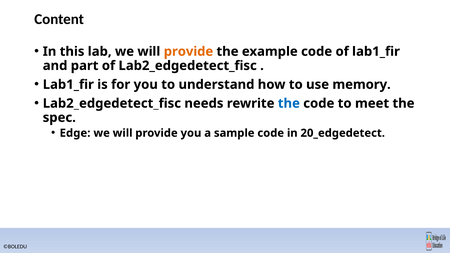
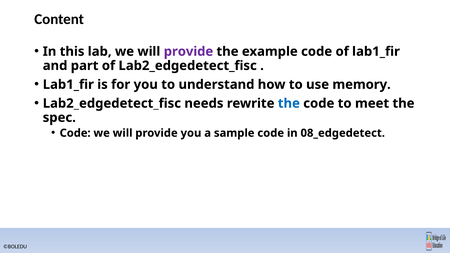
provide colour: orange -> purple (188, 52)
Edge: Edge -> Code (75, 133)
20_edgedetect: 20_edgedetect -> 08_edgedetect (343, 133)
